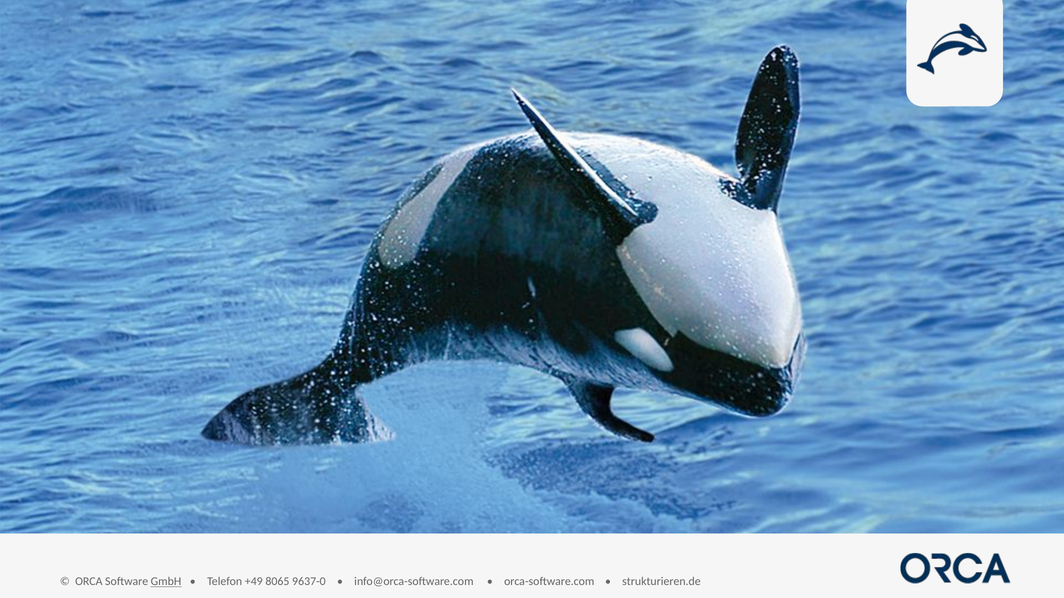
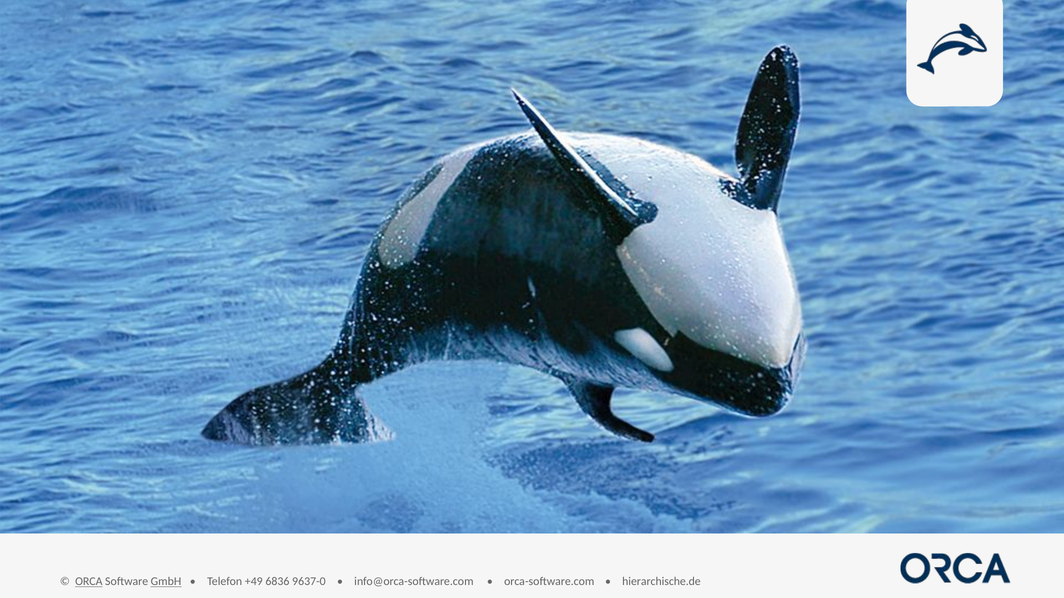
ORCA underline: none -> present (89, 582)
8065: 8065 -> 6836 (277, 582)
strukturieren.de: strukturieren.de -> hierarchische.de (661, 582)
